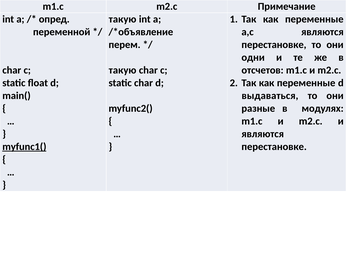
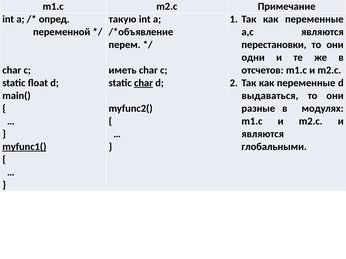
перестановке: перестановке -> перестановки (274, 45)
такую: такую -> иметь (123, 70)
char underline: none -> present (144, 83)
перестановке: перестановке -> глобальными (274, 147)
